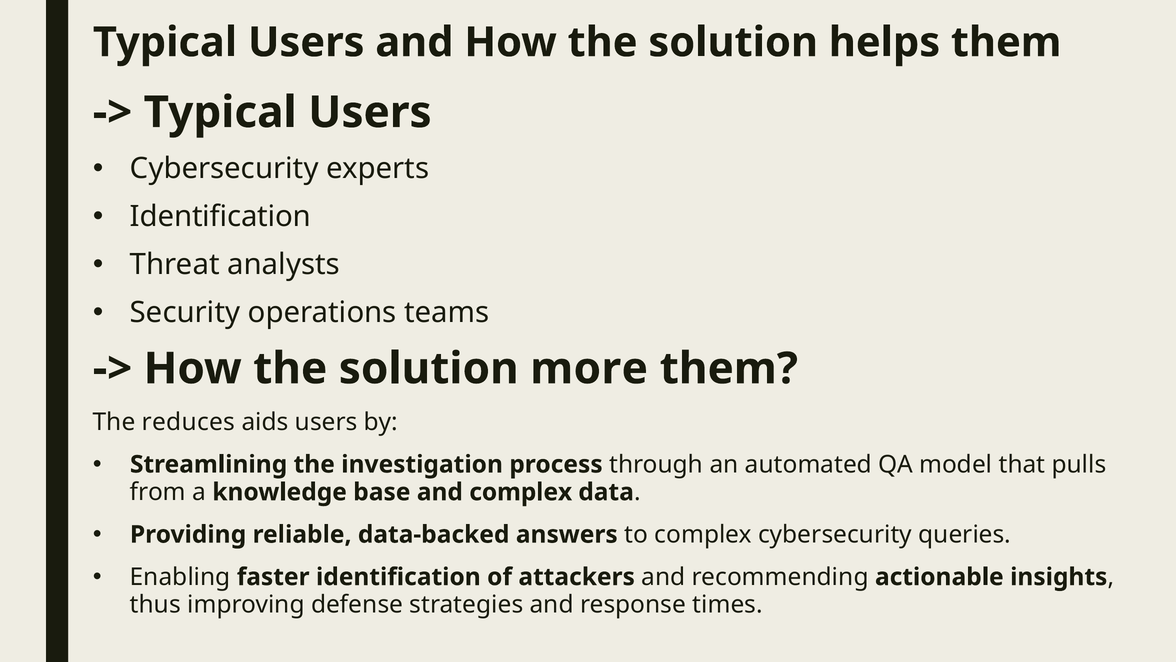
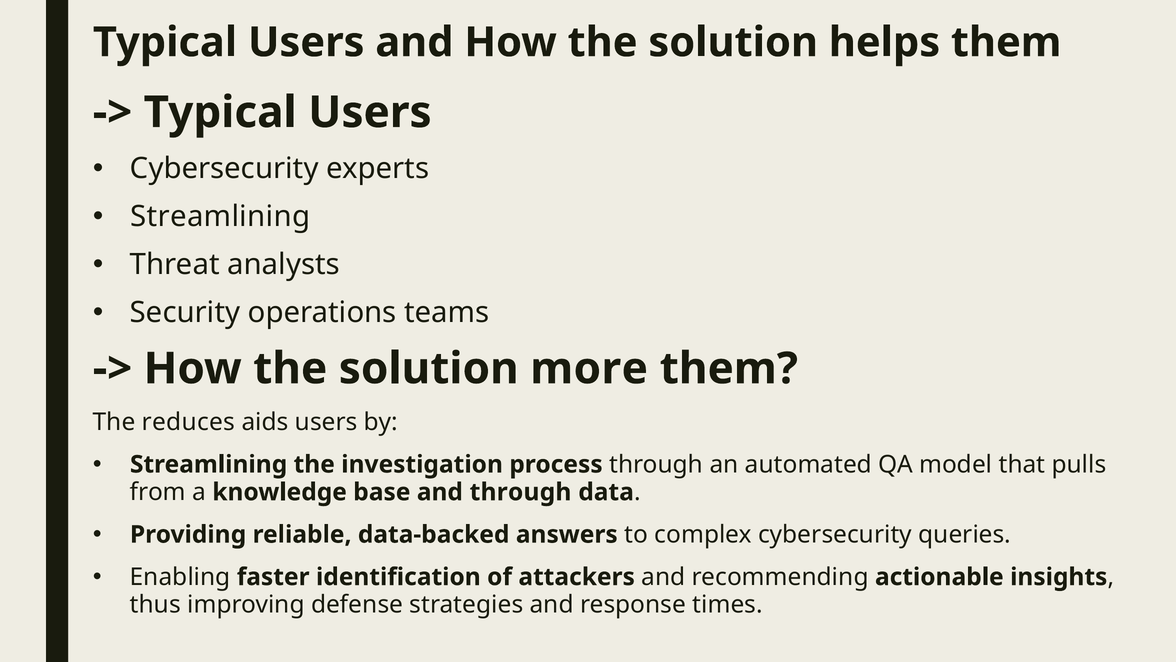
Identification: Identification -> Streamlining (220, 216)
and complex: complex -> through (521, 492)
